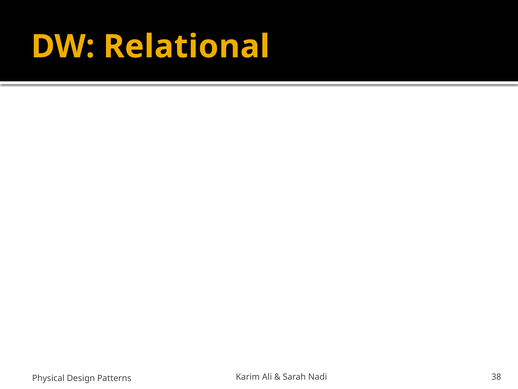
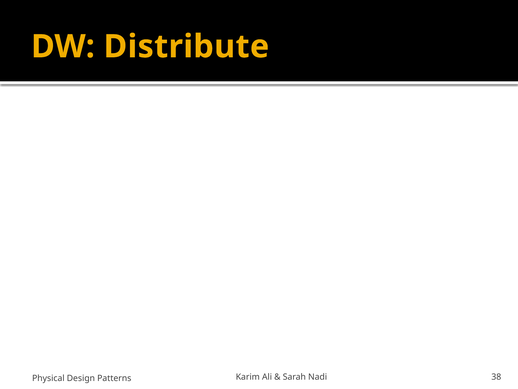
Relational: Relational -> Distribute (186, 47)
